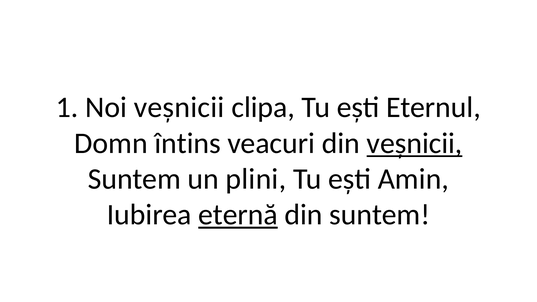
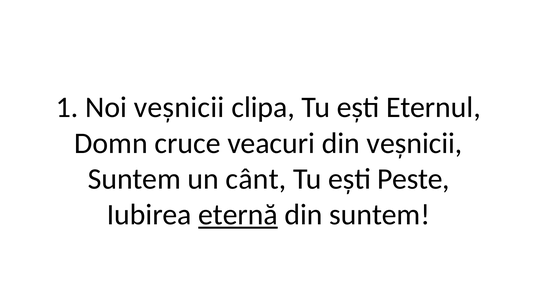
întins: întins -> cruce (188, 143)
veșnicii underline: present -> none (415, 143)
plini: plini -> cânt (256, 179)
Amin: Amin -> Peste (413, 179)
